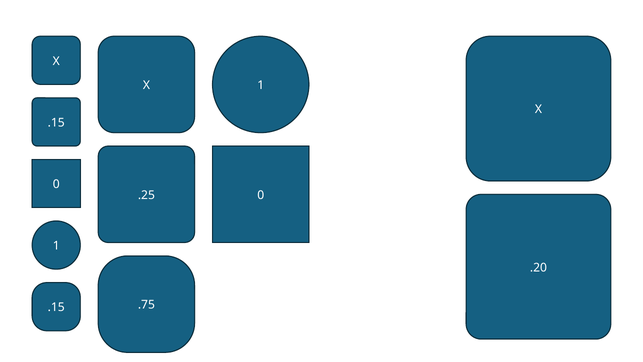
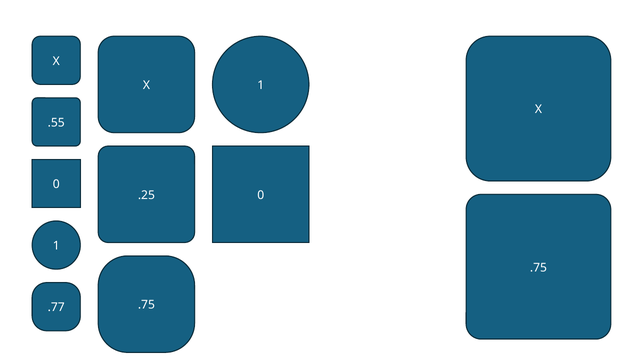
.15: .15 -> .55 (56, 123)
.20: .20 -> .75 (538, 267)
.15: .15 -> .77 (56, 307)
